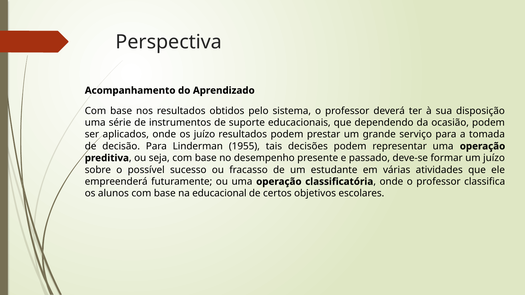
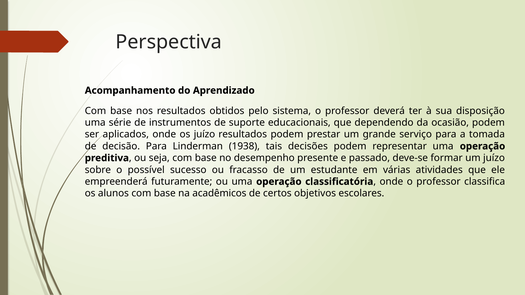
1955: 1955 -> 1938 (244, 146)
educacional: educacional -> acadêmicos (219, 194)
